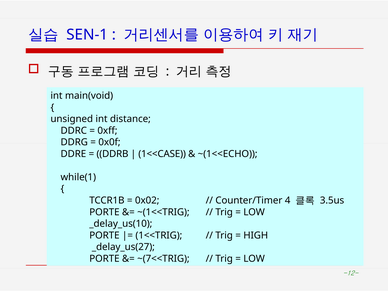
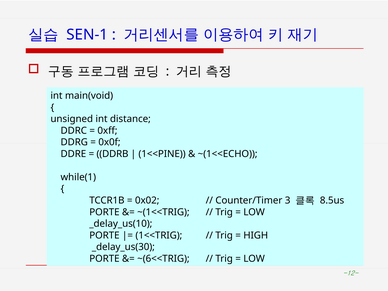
1<<CASE: 1<<CASE -> 1<<PINE (162, 154)
4: 4 -> 3 (288, 200)
3.5us: 3.5us -> 8.5us (332, 200)
_delay_us(27: _delay_us(27 -> _delay_us(30 (123, 247)
~(7<<TRIG: ~(7<<TRIG -> ~(6<<TRIG (163, 259)
